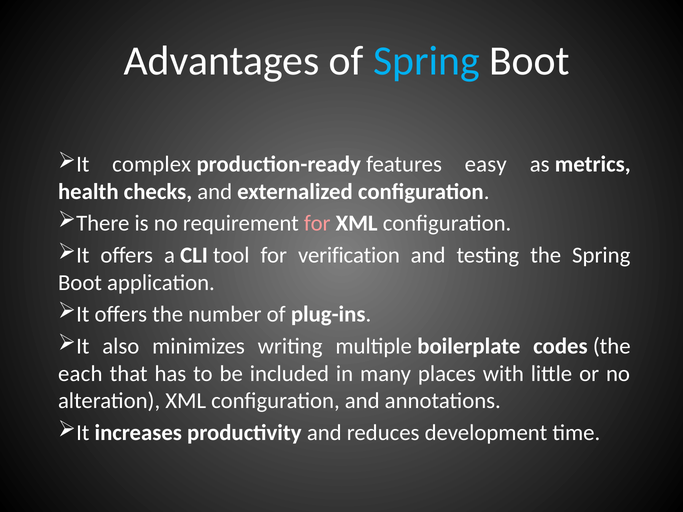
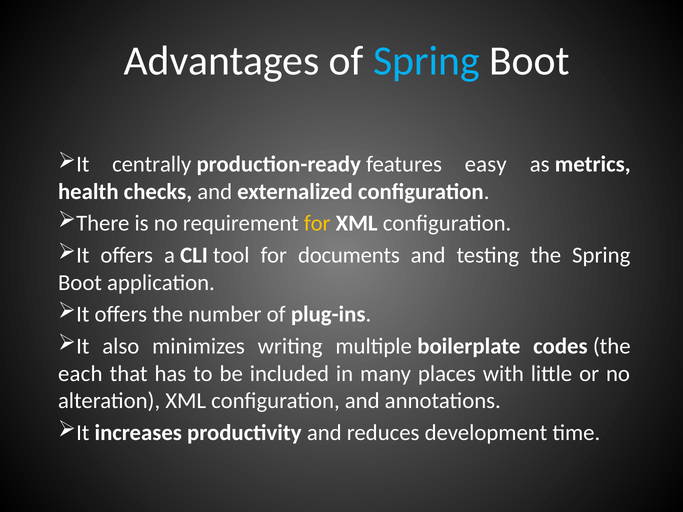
complex: complex -> centrally (152, 164)
for colour: pink -> yellow (317, 224)
verification: verification -> documents (349, 255)
